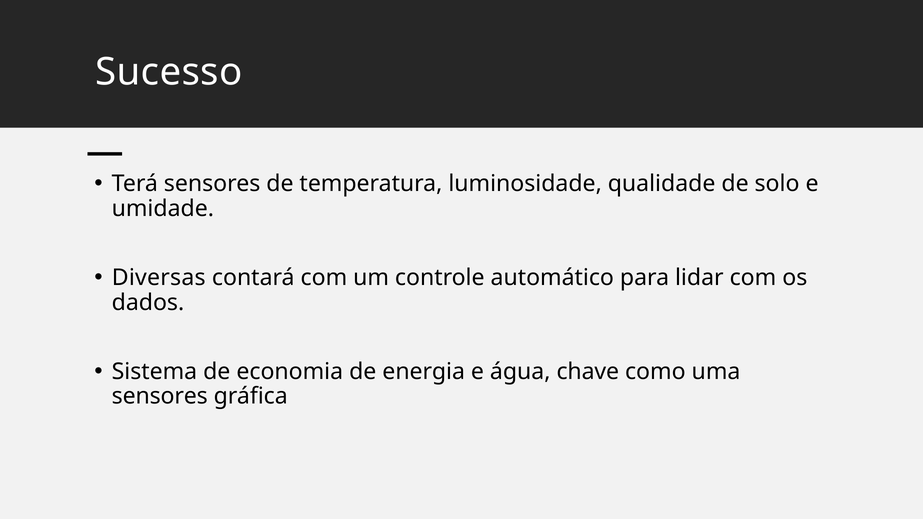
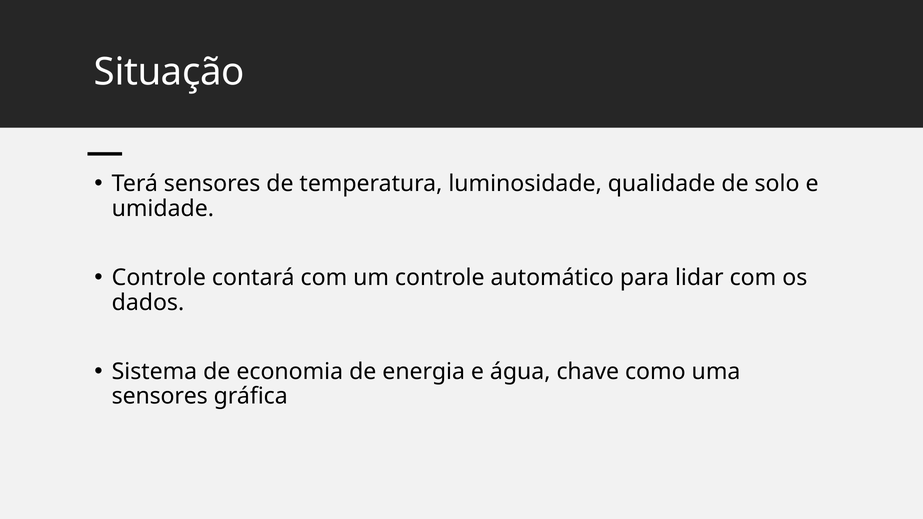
Sucesso: Sucesso -> Situação (169, 72)
Diversas: Diversas -> Controle (159, 278)
